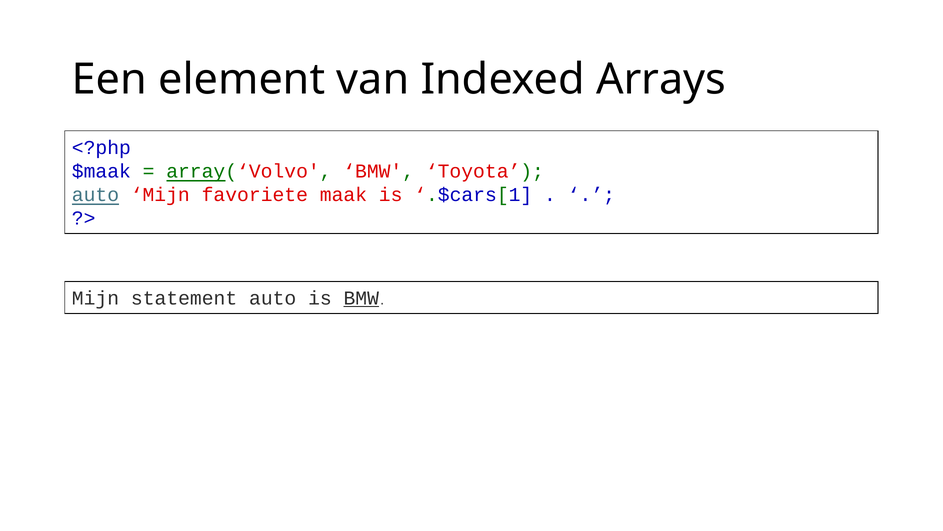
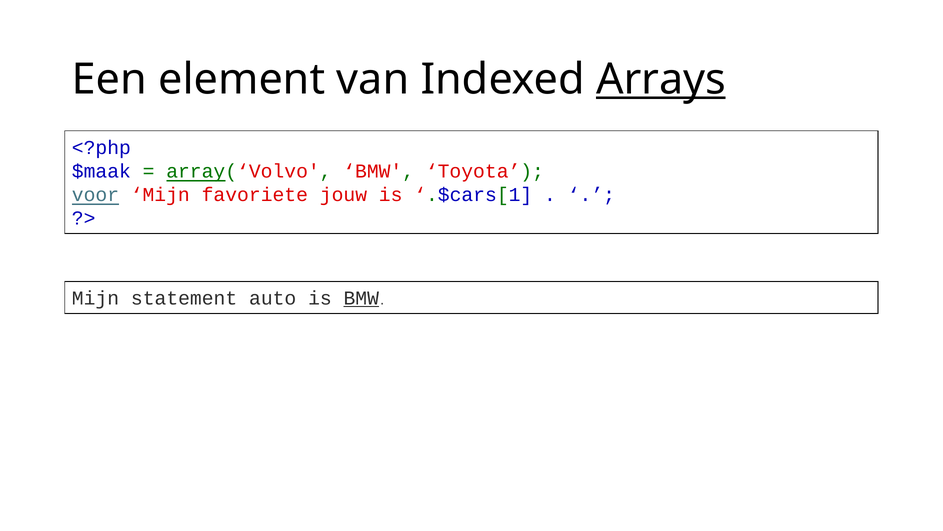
Arrays underline: none -> present (661, 79)
auto: auto -> voor (95, 195)
maak: maak -> jouw (343, 195)
